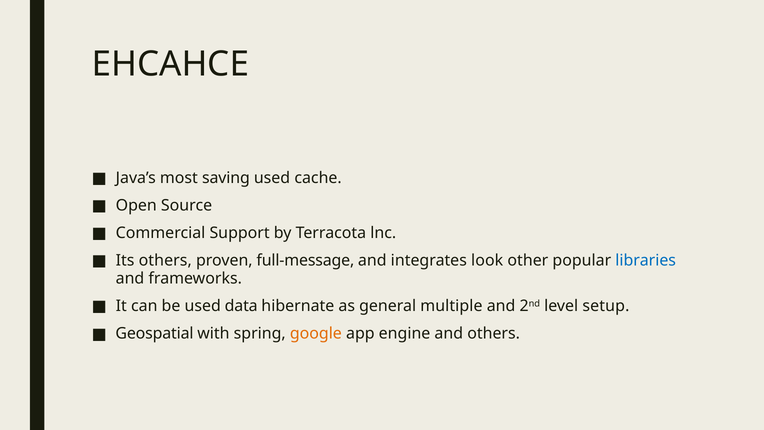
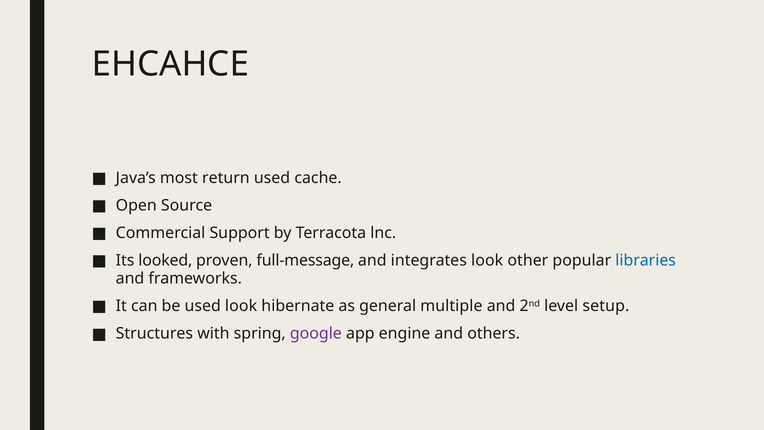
saving: saving -> return (226, 178)
Its others: others -> looked (165, 260)
used data: data -> look (241, 306)
Geospatial: Geospatial -> Structures (154, 333)
google colour: orange -> purple (316, 333)
